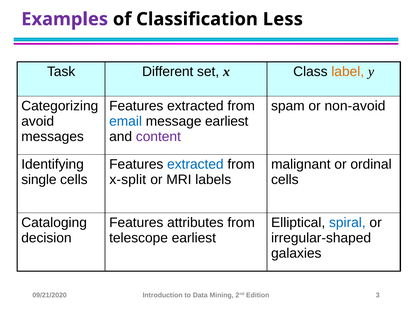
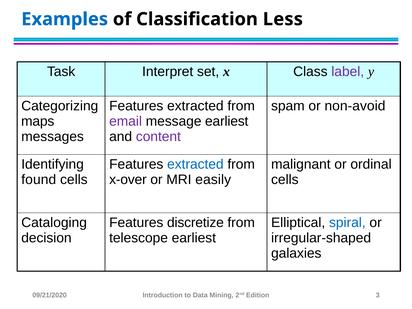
Examples colour: purple -> blue (65, 19)
Different: Different -> Interpret (168, 72)
label colour: orange -> purple (348, 72)
avoid: avoid -> maps (38, 121)
email colour: blue -> purple (126, 121)
single: single -> found (39, 180)
x-split: x-split -> x-over (128, 180)
labels: labels -> easily (213, 180)
attributes: attributes -> discretize (195, 223)
